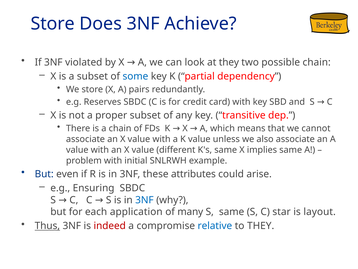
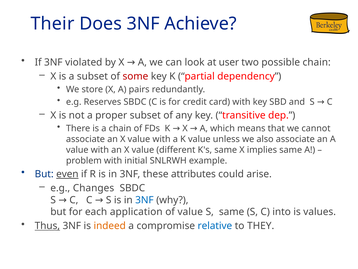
Store: Store -> Their (53, 24)
at they: they -> user (229, 62)
some colour: blue -> red (135, 76)
even underline: none -> present (67, 174)
Ensuring: Ensuring -> Changes (94, 188)
of many: many -> value (190, 212)
star: star -> into (282, 212)
layout: layout -> values (320, 212)
indeed colour: red -> orange (110, 225)
